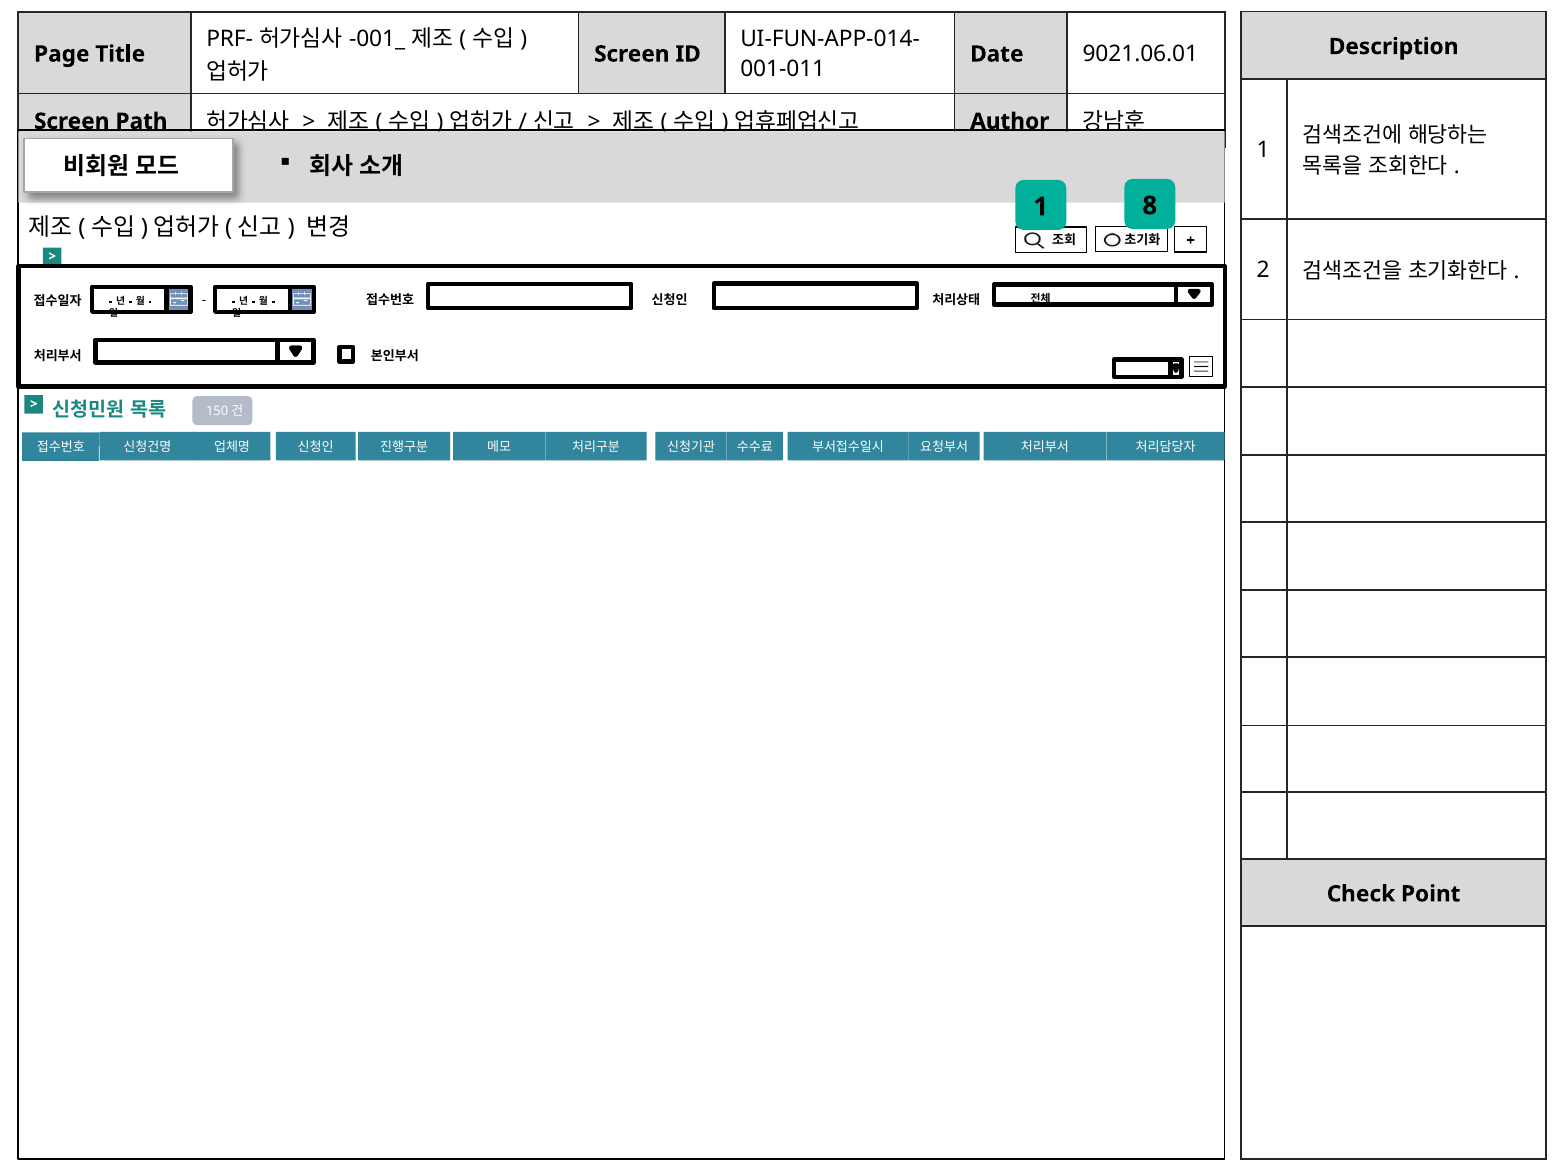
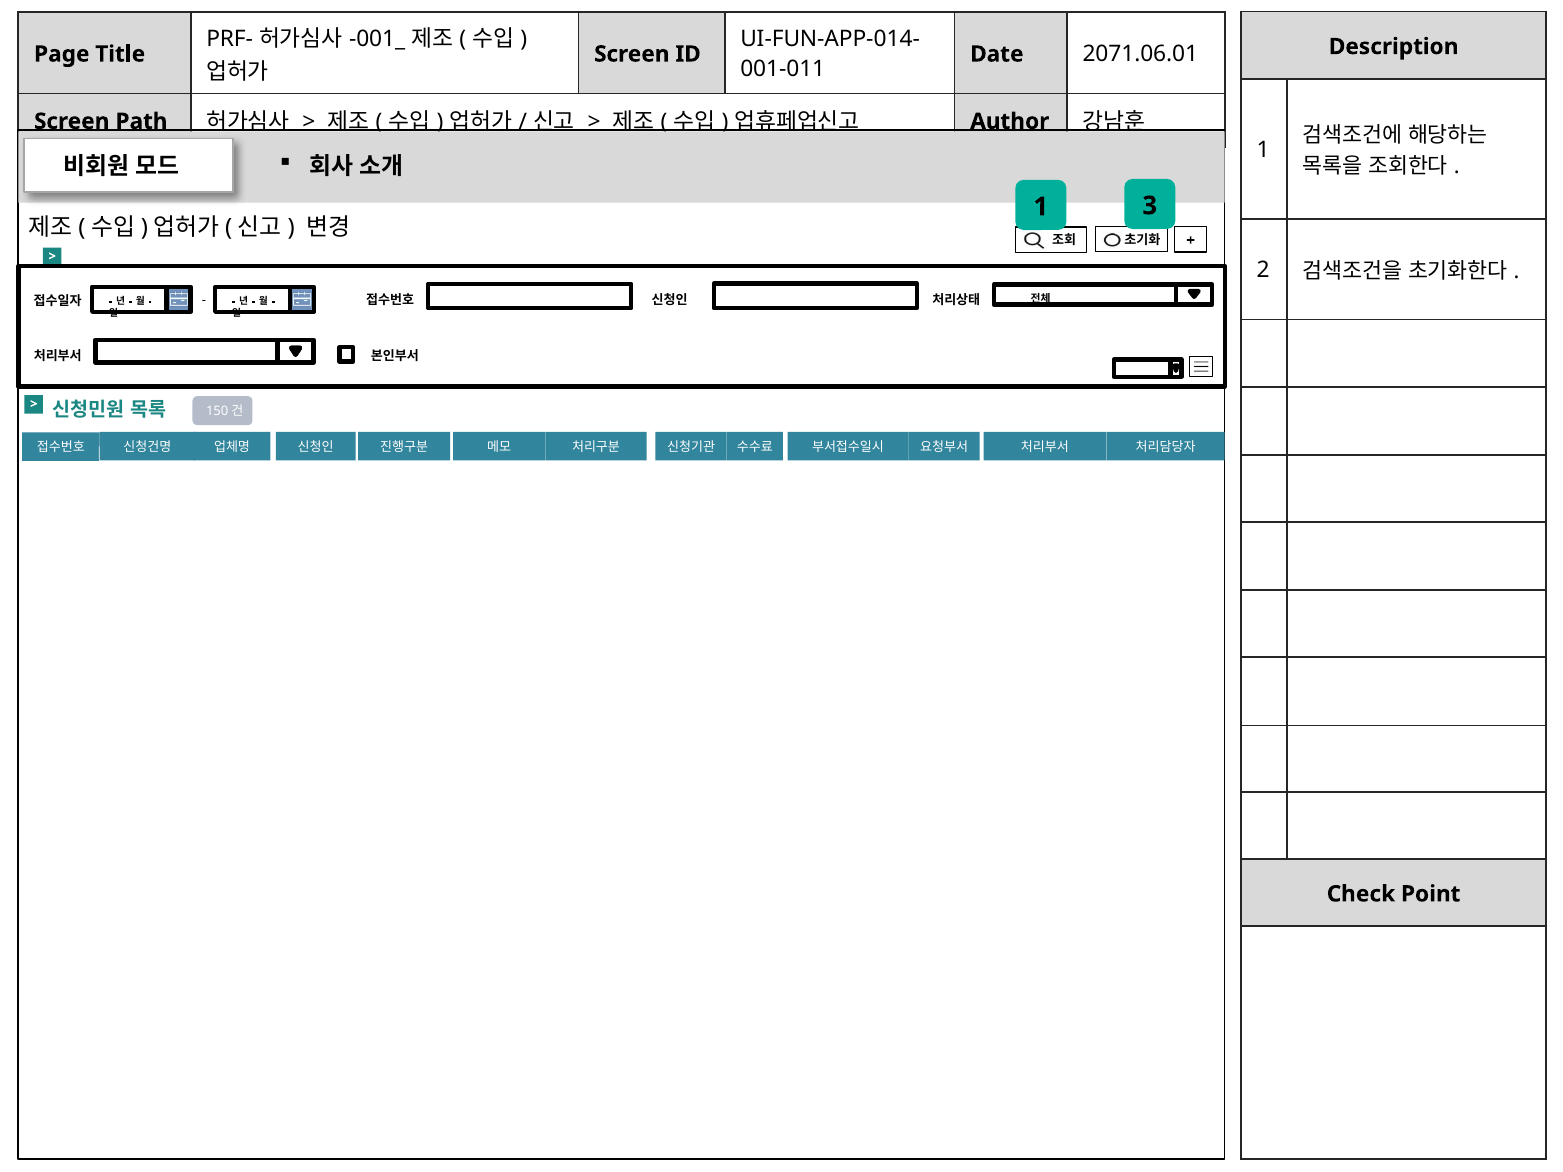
9021.06.01: 9021.06.01 -> 2071.06.01 (1140, 54)
8: 8 -> 3 (1150, 206)
